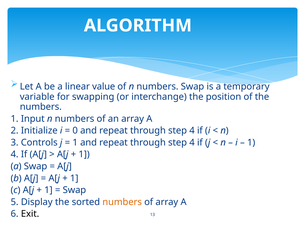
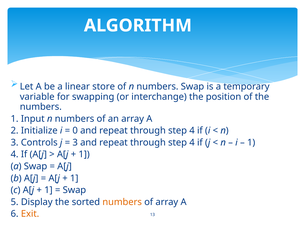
value: value -> store (104, 87)
1: 1 -> 3 (75, 142)
Exit colour: black -> orange (30, 214)
